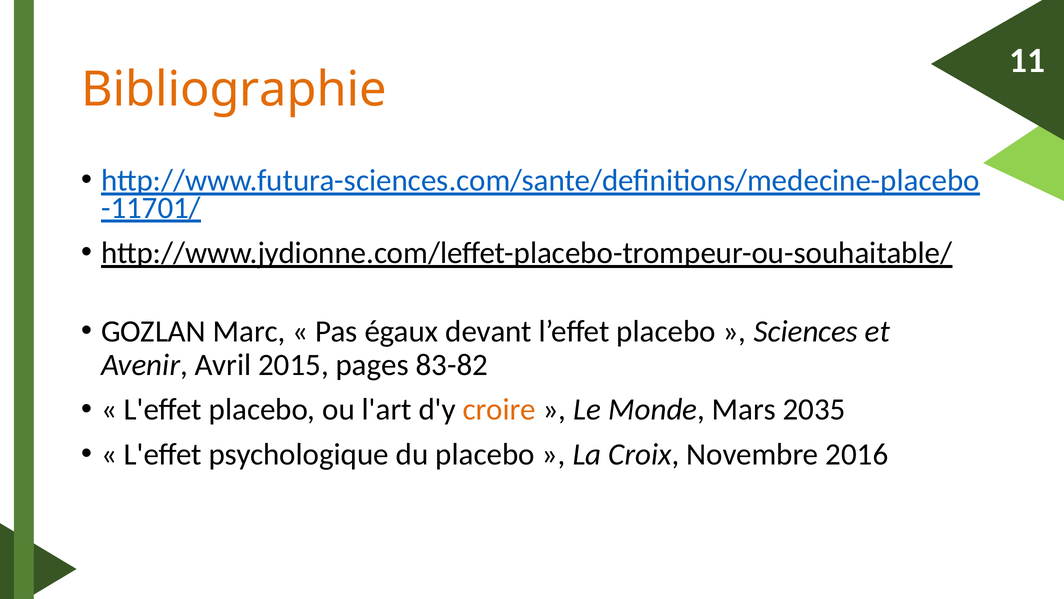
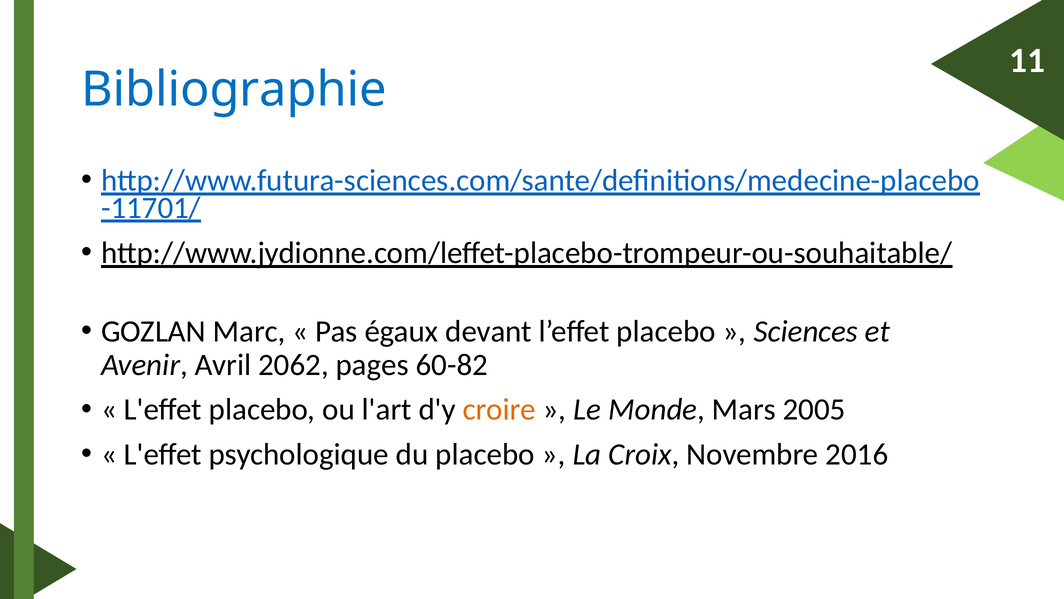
Bibliographie colour: orange -> blue (234, 89)
2015: 2015 -> 2062 (294, 365)
83-82: 83-82 -> 60-82 (452, 365)
2035: 2035 -> 2005 (814, 409)
